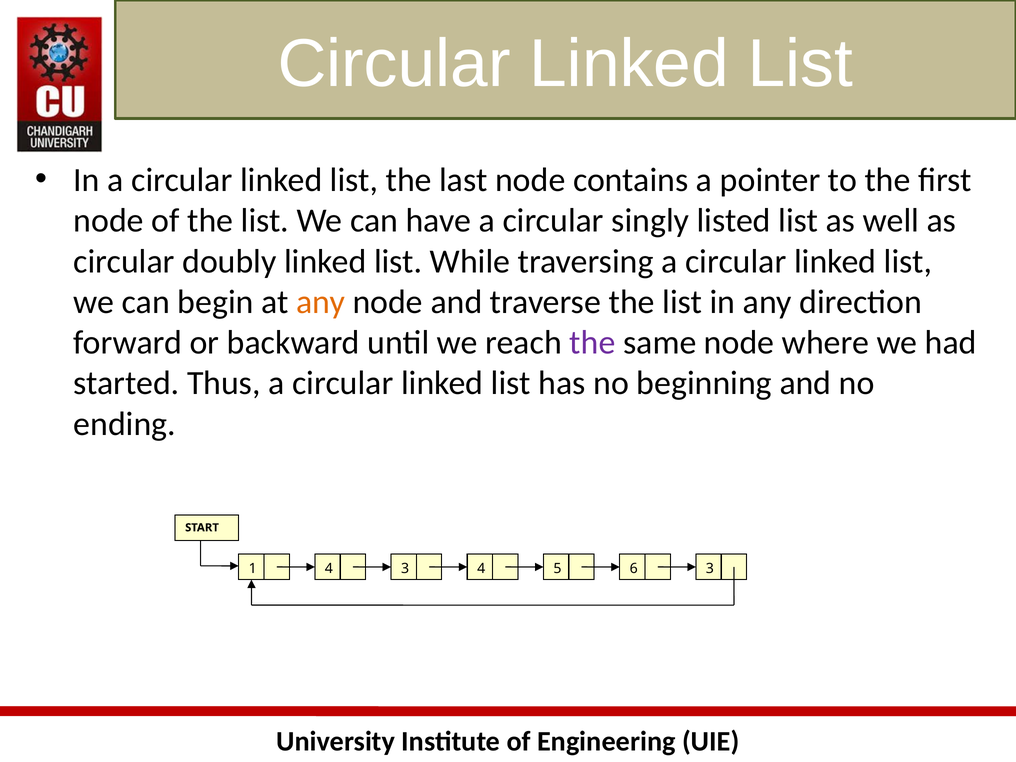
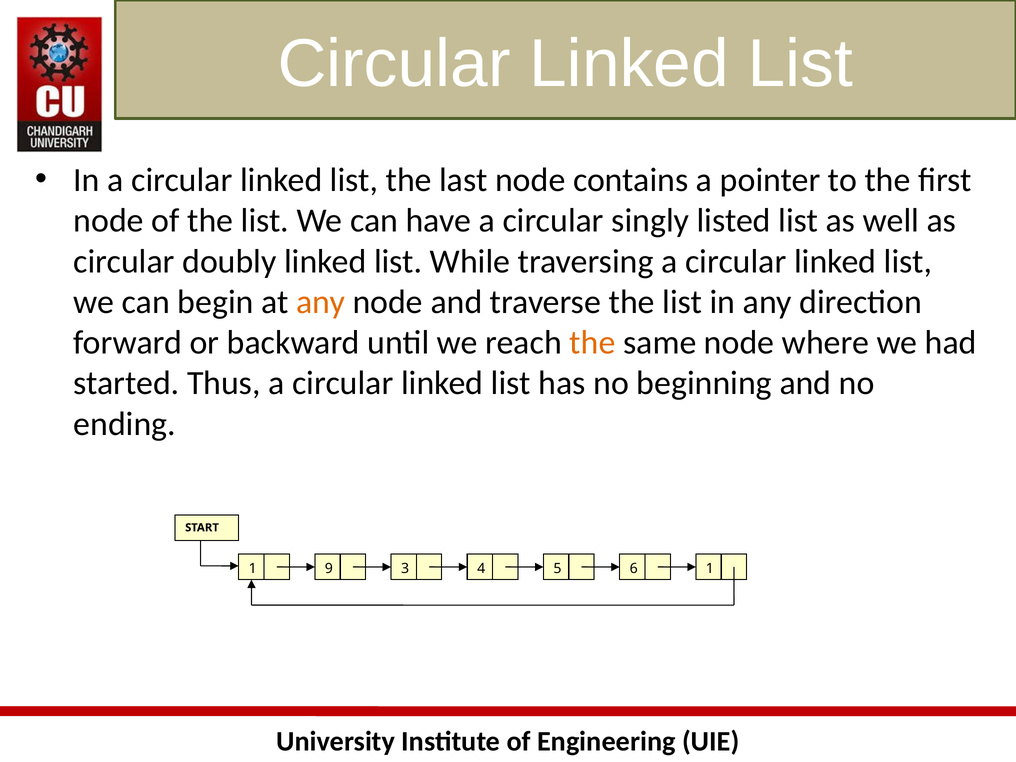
the colour: purple -> orange (592, 343)
1 4: 4 -> 9 (329, 569)
6 3: 3 -> 1 (710, 569)
